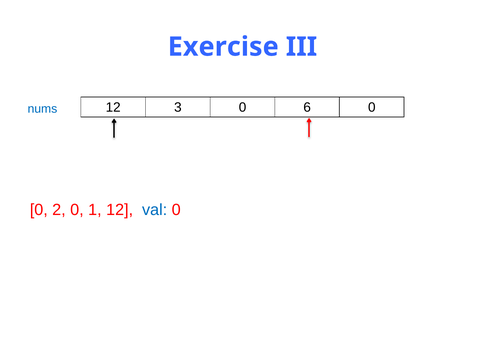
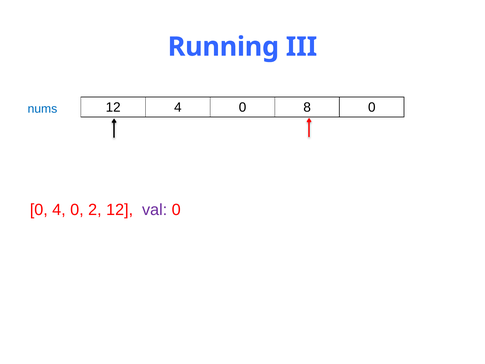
Exercise: Exercise -> Running (223, 47)
12 3: 3 -> 4 (178, 107)
6: 6 -> 8 (307, 107)
0 2: 2 -> 4 (59, 210)
1: 1 -> 2 (95, 210)
val colour: blue -> purple (155, 210)
